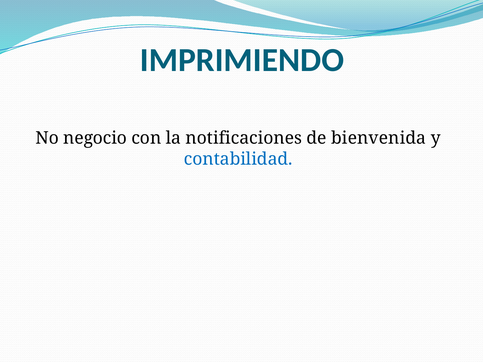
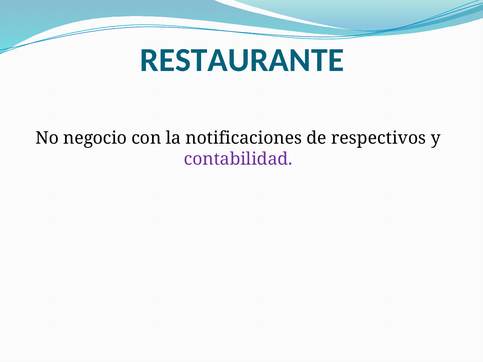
IMPRIMIENDO: IMPRIMIENDO -> RESTAURANTE (242, 60)
bienvenida: bienvenida -> respectivos (379, 138)
contabilidad colour: blue -> purple (238, 159)
